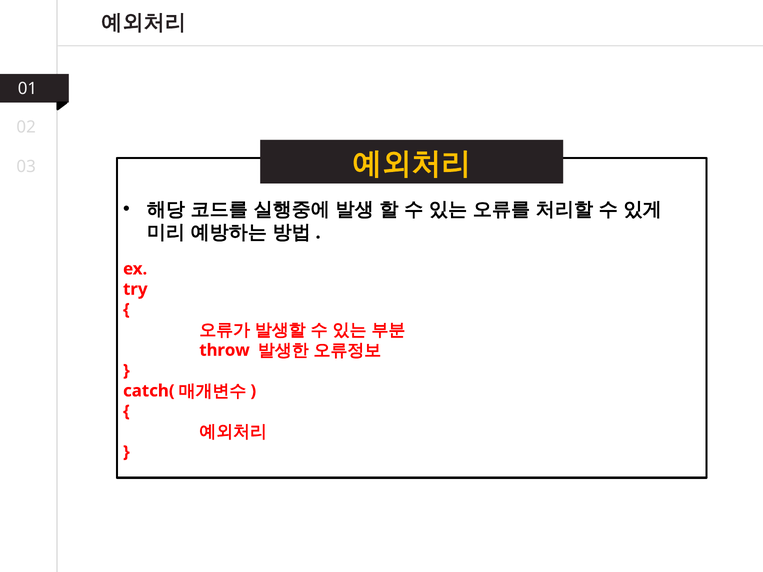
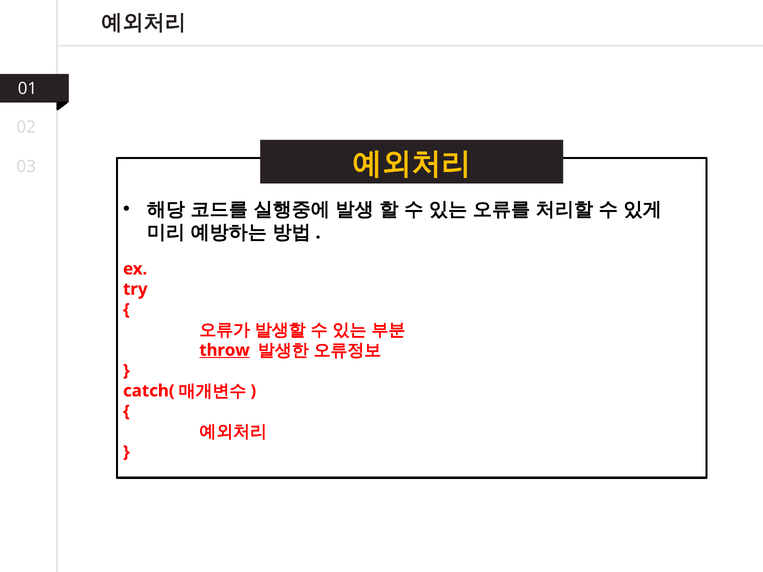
throw underline: none -> present (225, 350)
